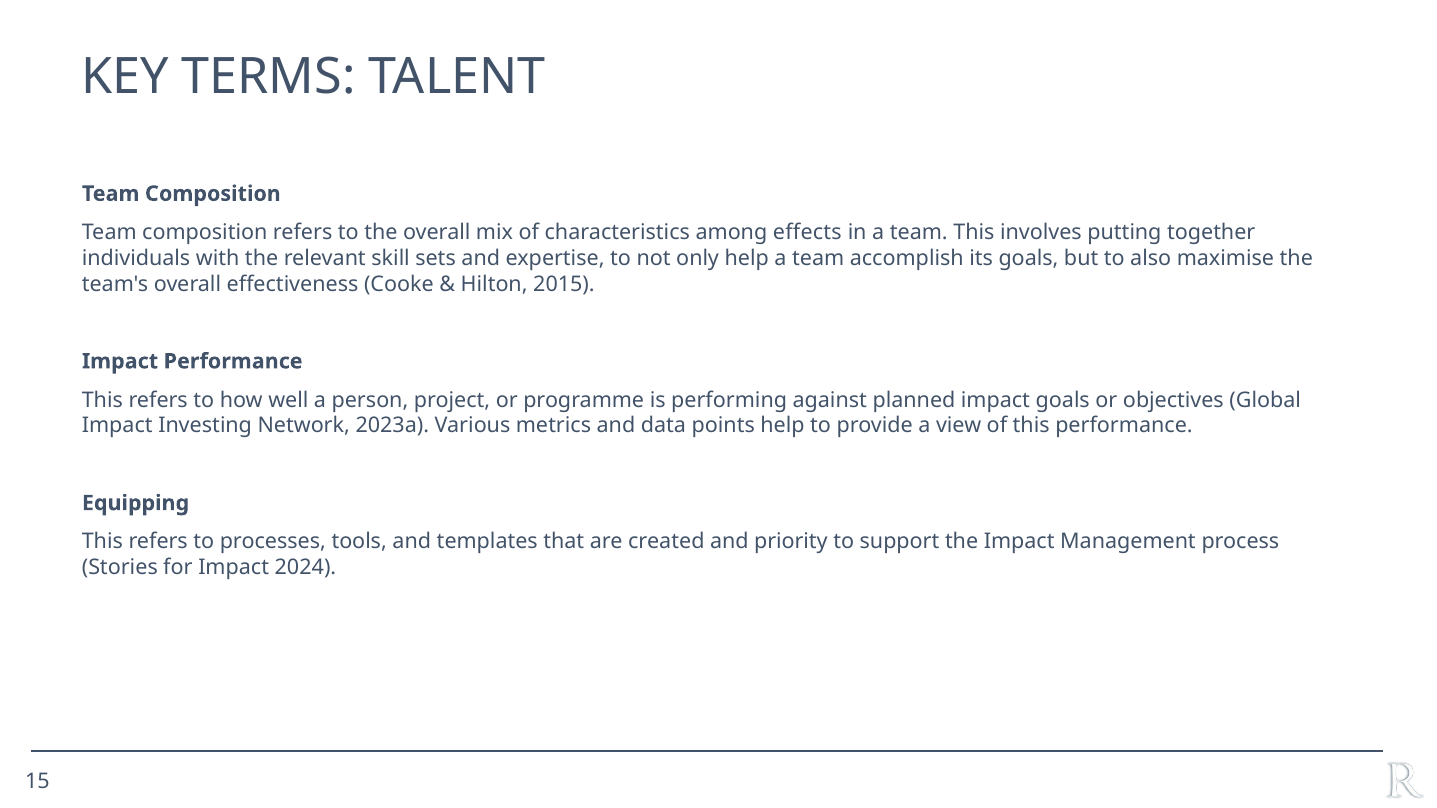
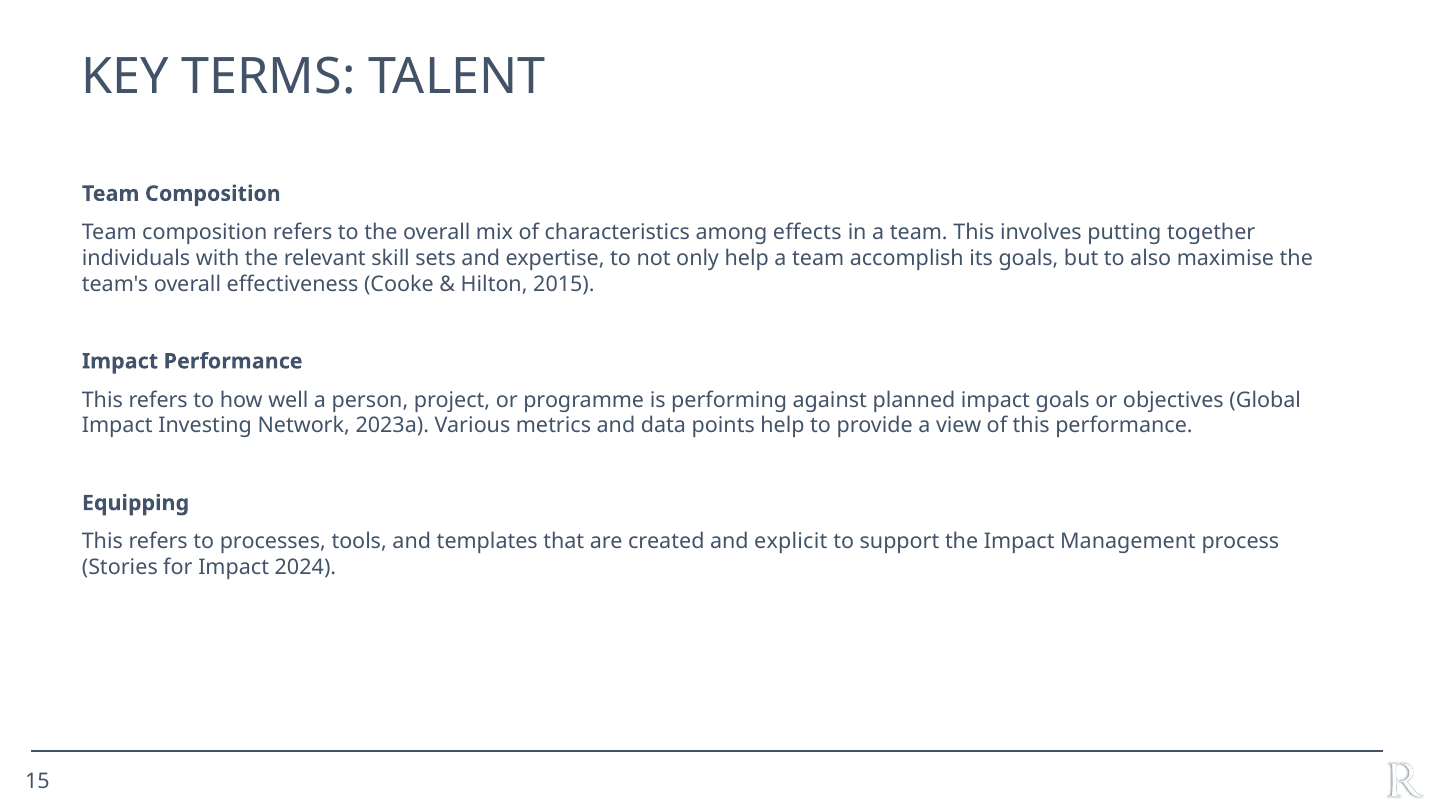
priority: priority -> explicit (791, 542)
